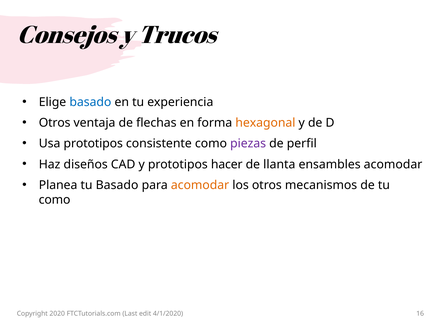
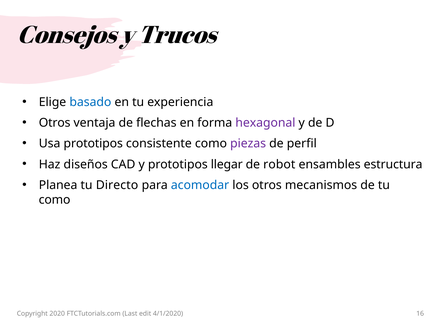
hexagonal colour: orange -> purple (265, 123)
hacer: hacer -> llegar (227, 164)
llanta: llanta -> robot (279, 164)
ensambles acomodar: acomodar -> estructura (393, 164)
tu Basado: Basado -> Directo (117, 185)
acomodar colour: orange -> blue (200, 185)
